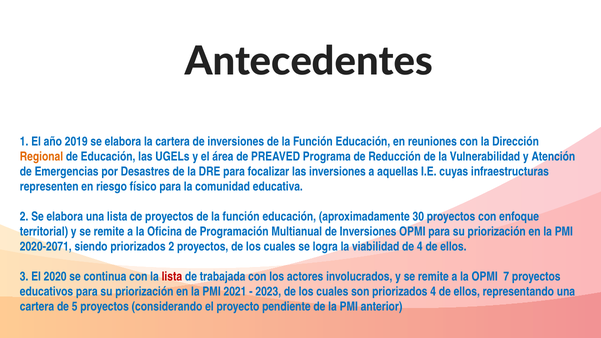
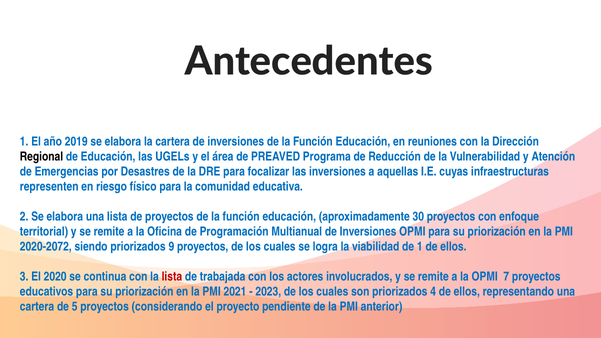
Regional colour: orange -> black (41, 156)
2020-2071: 2020-2071 -> 2020-2072 (46, 247)
priorizados 2: 2 -> 9 (171, 247)
de 4: 4 -> 1 (420, 247)
